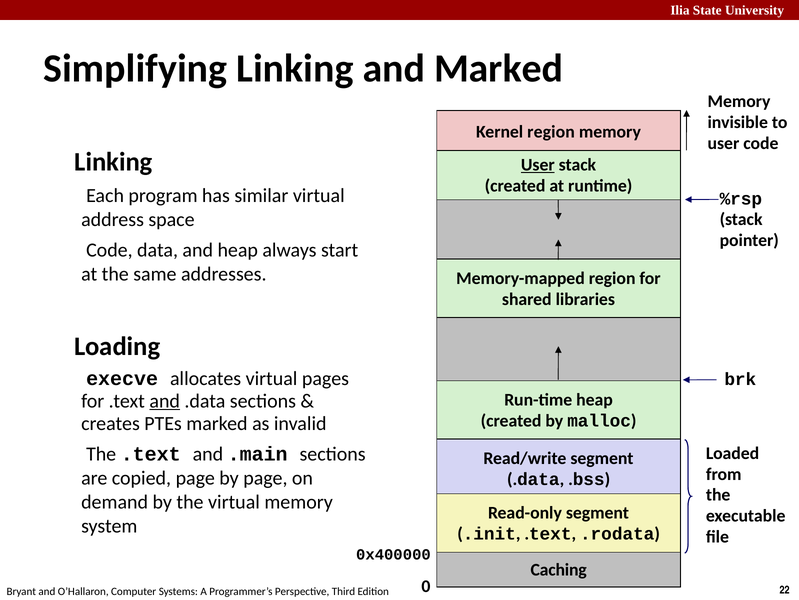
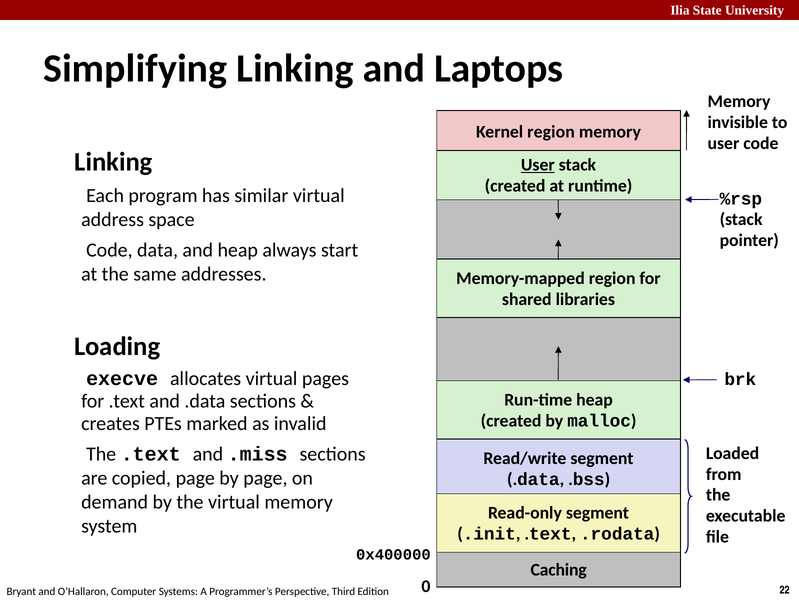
and Marked: Marked -> Laptops (499, 68)
and underline: present -> none (165, 400)
.main: .main -> .miss (258, 454)
